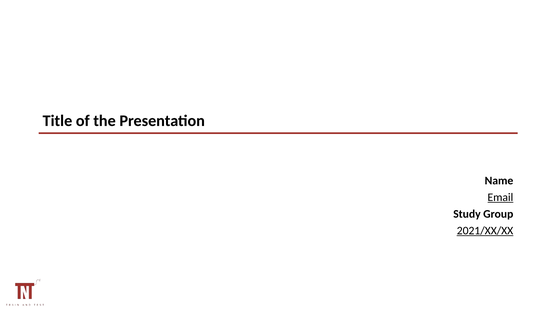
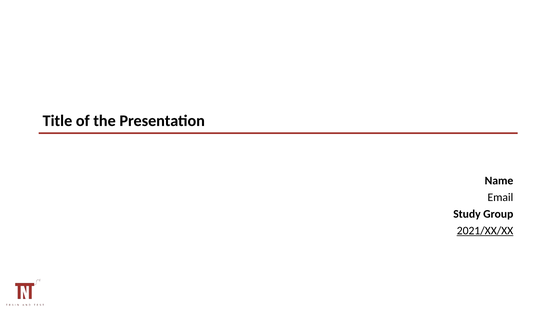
Email underline: present -> none (500, 197)
